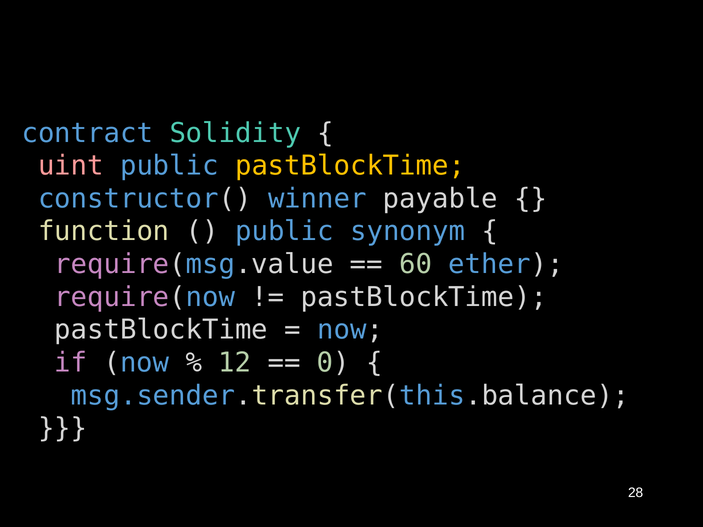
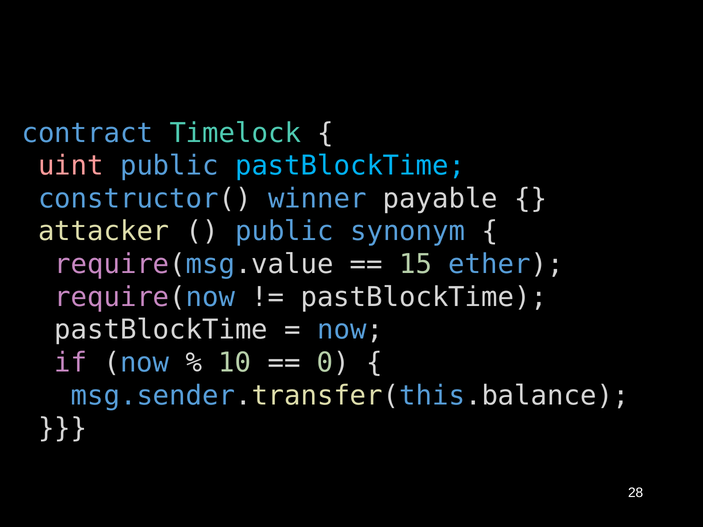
Solidity: Solidity -> Timelock (235, 133)
pastBlockTime colour: yellow -> light blue (350, 166)
function: function -> attacker (104, 232)
60: 60 -> 15 (416, 264)
12: 12 -> 10 (235, 363)
